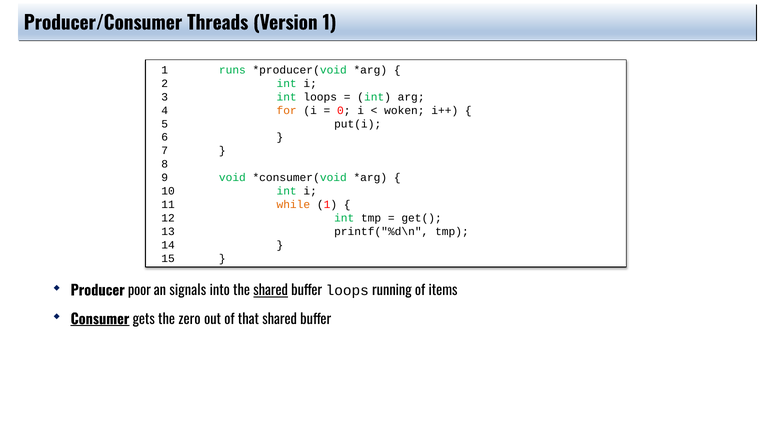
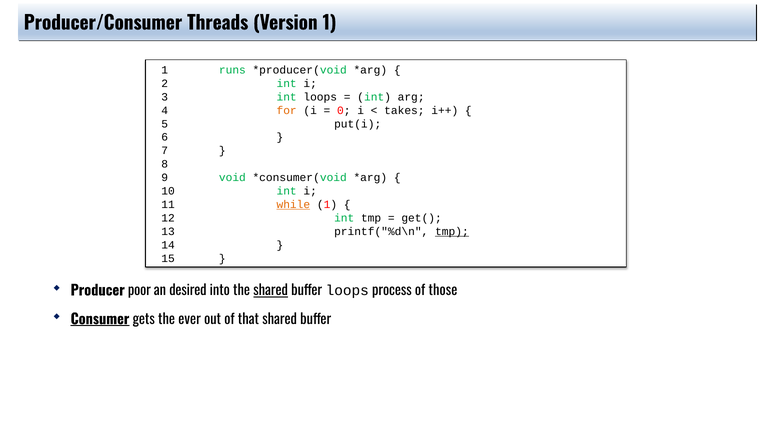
woken: woken -> takes (404, 110)
while underline: none -> present (293, 205)
tmp underline: none -> present (452, 231)
signals: signals -> desired (188, 291)
running: running -> process (392, 291)
items: items -> those (443, 291)
zero: zero -> ever (190, 319)
